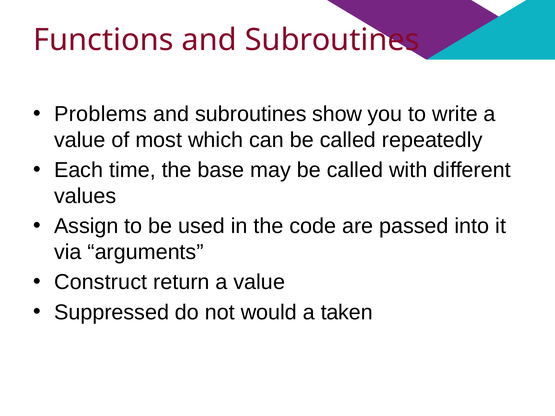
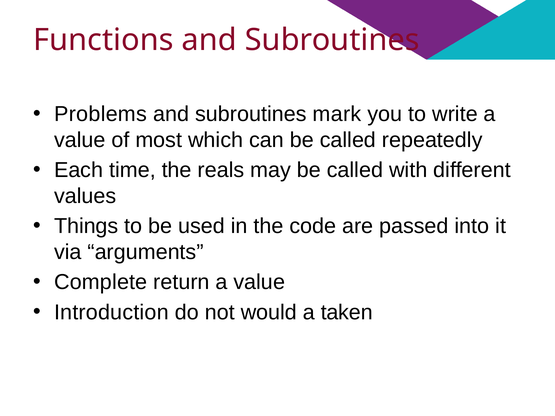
show: show -> mark (337, 114)
base: base -> reals (221, 170)
Assign: Assign -> Things (86, 226)
Construct: Construct -> Complete (101, 282)
Suppressed: Suppressed -> Introduction (111, 313)
